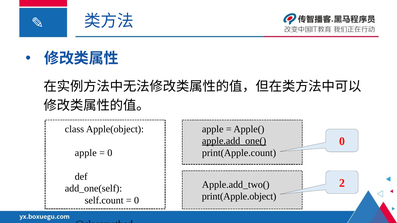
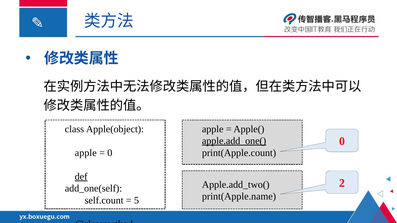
def underline: none -> present (81, 177)
print(Apple.object: print(Apple.object -> print(Apple.name (239, 197)
0: 0 -> 5 (137, 201)
